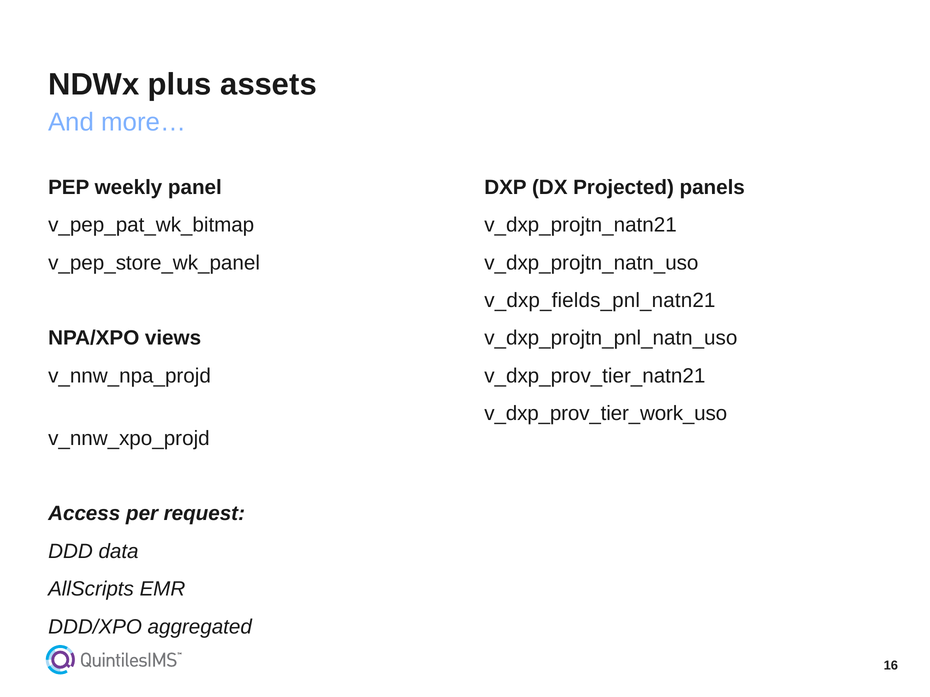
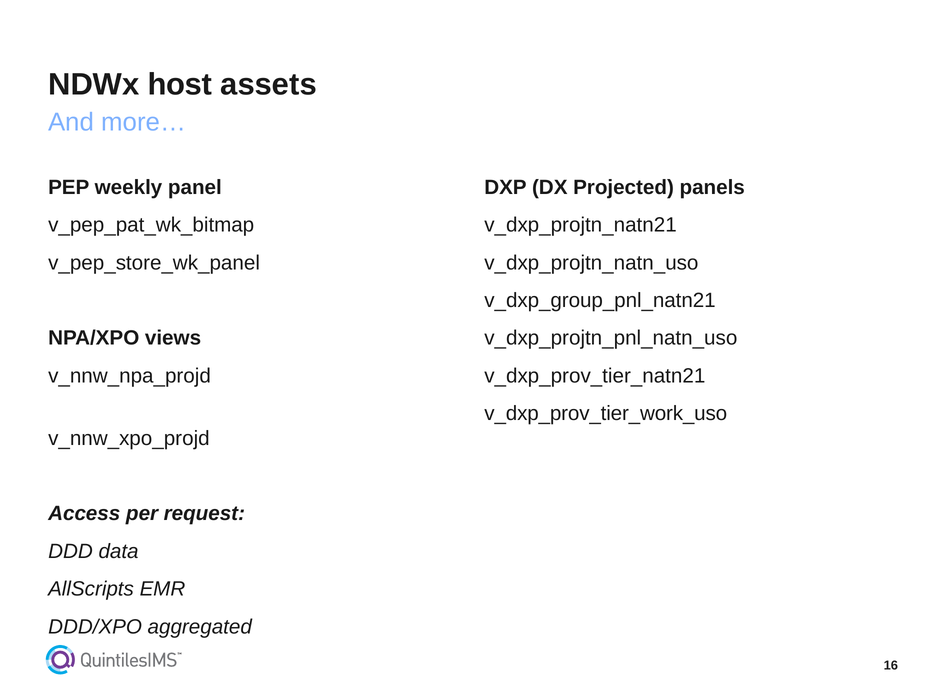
plus: plus -> host (180, 84)
v_dxp_fields_pnl_natn21: v_dxp_fields_pnl_natn21 -> v_dxp_group_pnl_natn21 (600, 301)
